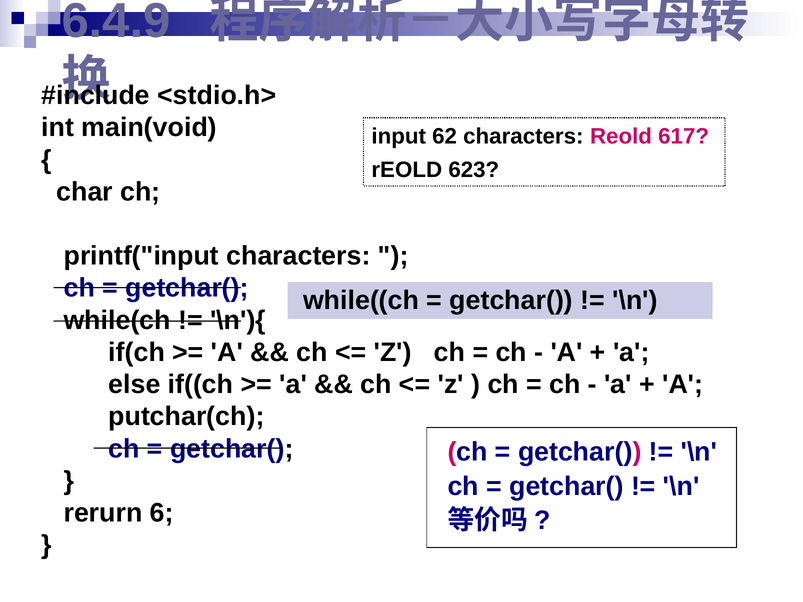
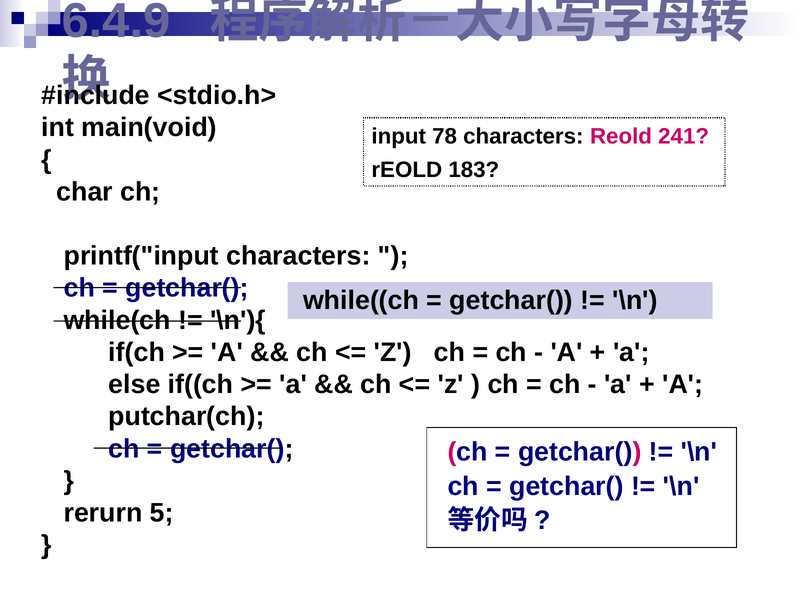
62: 62 -> 78 (445, 137)
617: 617 -> 241 (684, 137)
623: 623 -> 183 (474, 170)
6: 6 -> 5 (162, 513)
